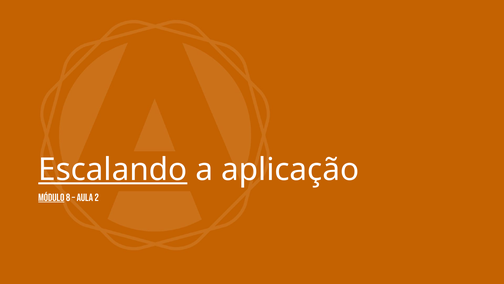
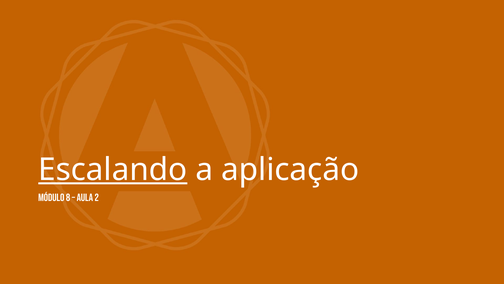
Módulo underline: present -> none (51, 197)
